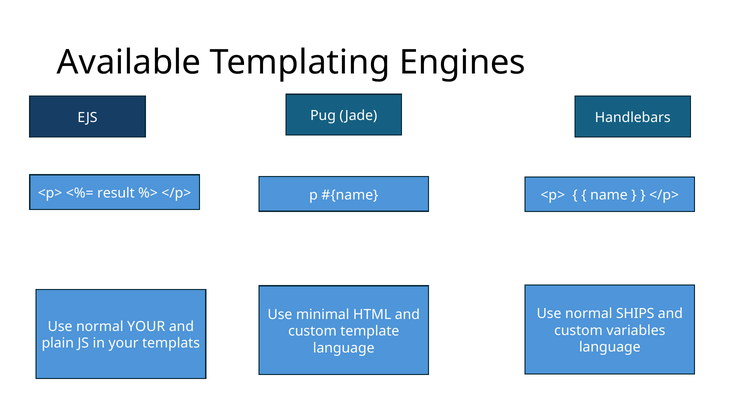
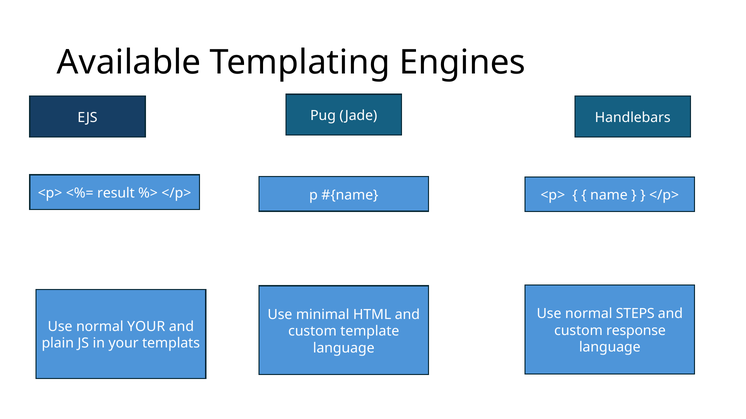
SHIPS: SHIPS -> STEPS (635, 314)
variables: variables -> response (636, 331)
